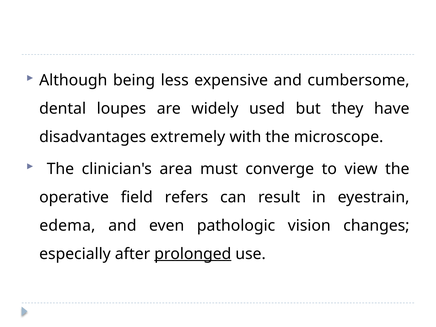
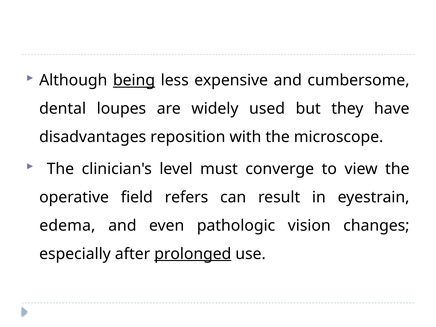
being underline: none -> present (134, 80)
extremely: extremely -> reposition (188, 137)
area: area -> level (176, 169)
